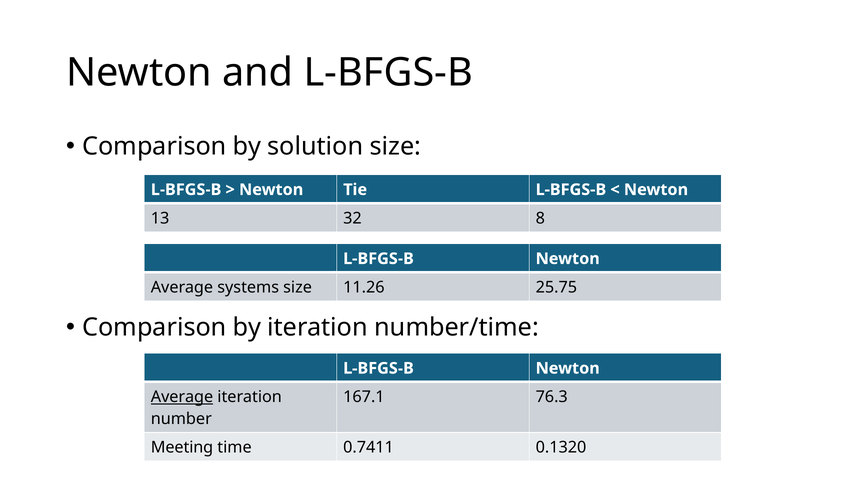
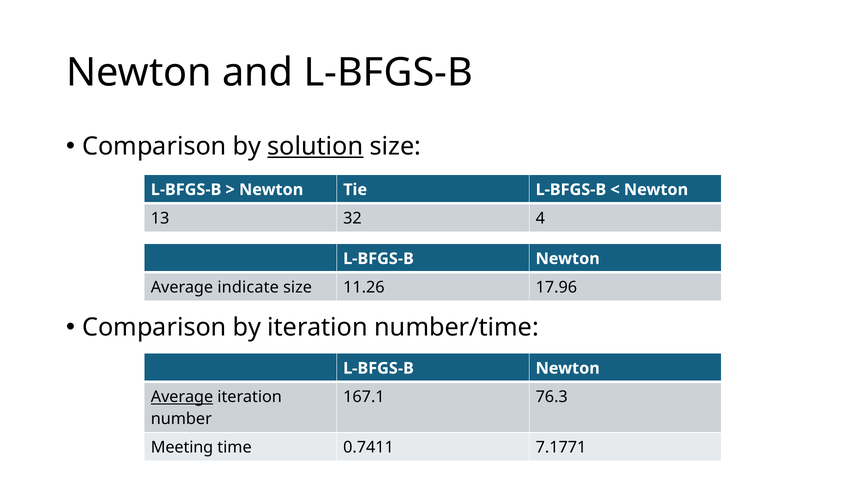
solution underline: none -> present (315, 146)
8: 8 -> 4 (540, 218)
systems: systems -> indicate (248, 287)
25.75: 25.75 -> 17.96 (556, 287)
0.1320: 0.1320 -> 7.1771 (561, 448)
